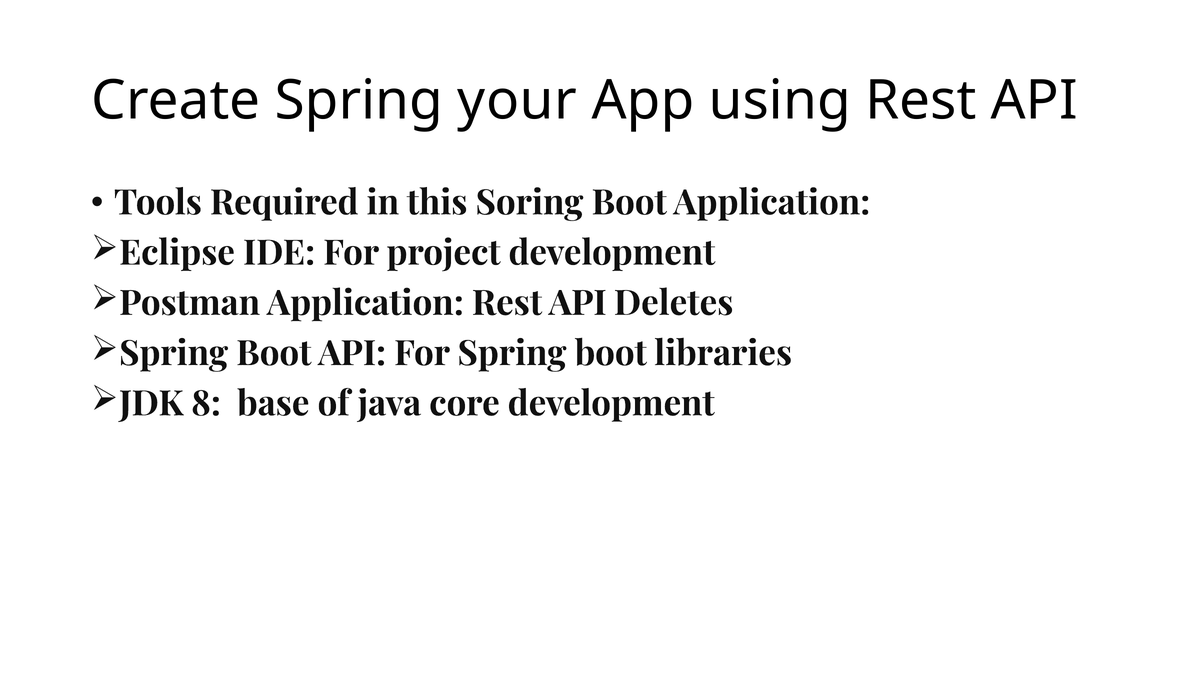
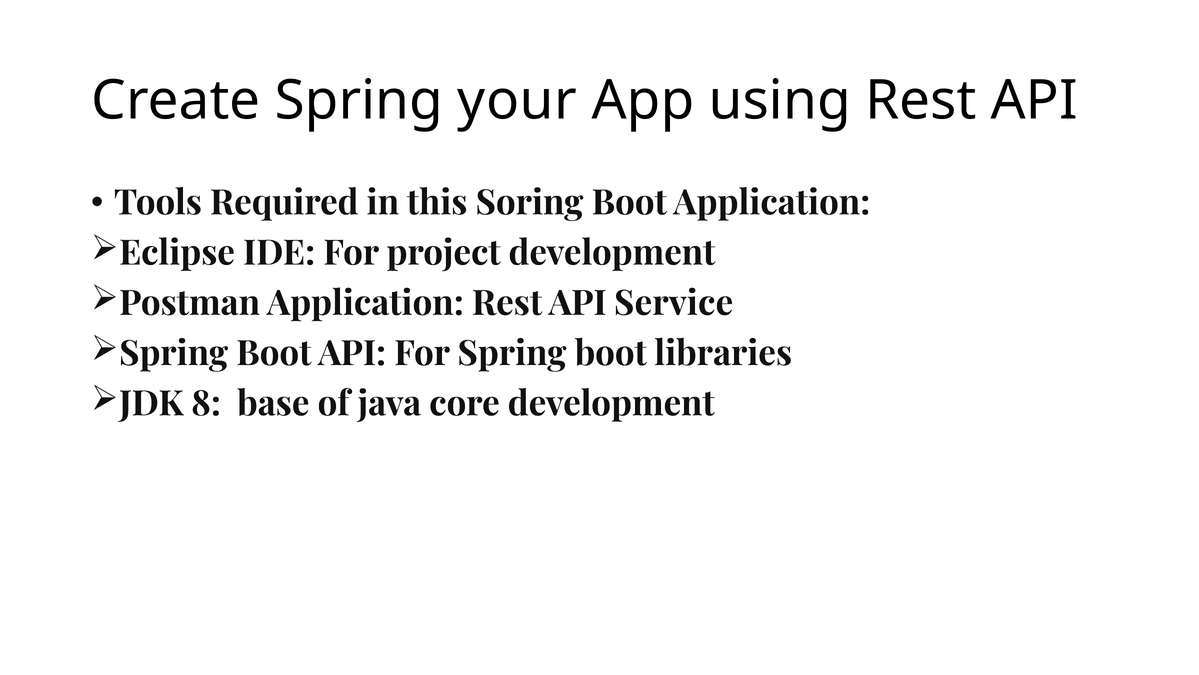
Deletes: Deletes -> Service (674, 303)
